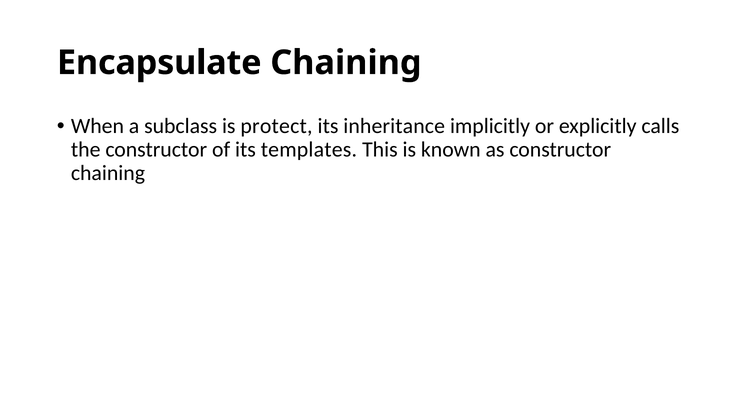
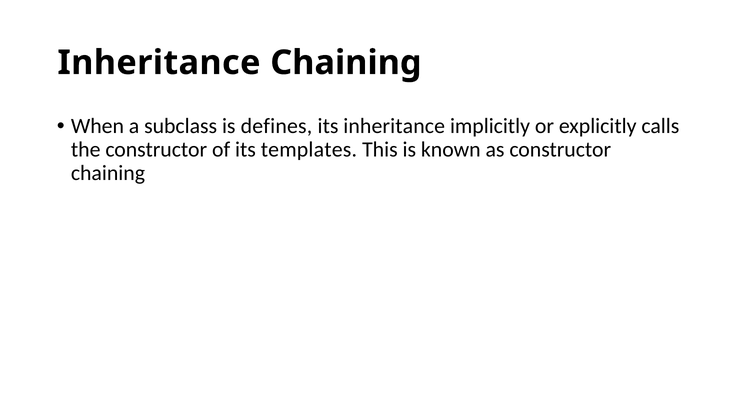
Encapsulate: Encapsulate -> Inheritance (159, 63)
protect: protect -> defines (276, 126)
